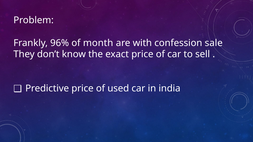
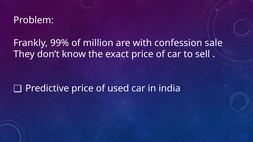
96%: 96% -> 99% (60, 43)
month: month -> million (98, 43)
